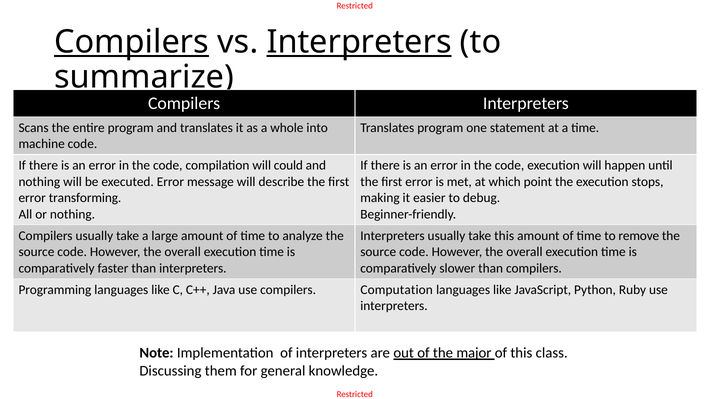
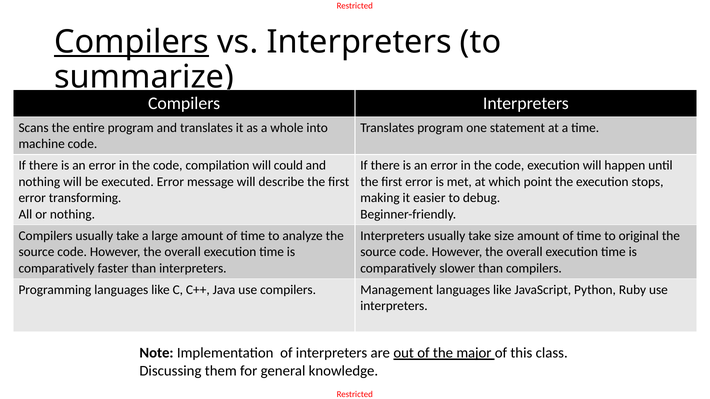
Interpreters underline: present -> none (359, 42)
take this: this -> size (504, 236)
remove: remove -> original (639, 236)
Computation: Computation -> Management (397, 290)
